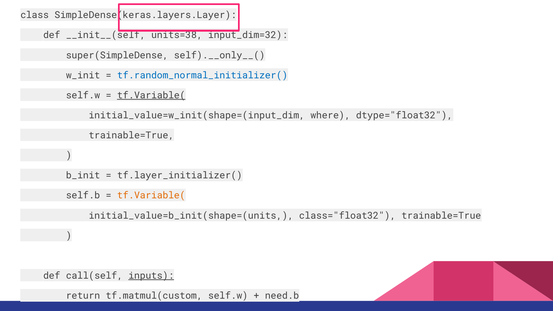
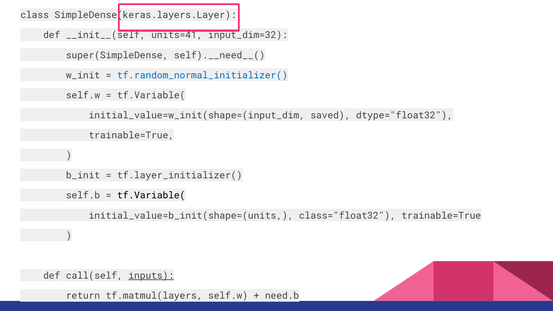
units=38: units=38 -> units=41 (177, 35)
self).__only__(: self).__only__( -> self).__need__( (219, 55)
tf.Variable( underline: present -> none (151, 95)
where: where -> saved (330, 115)
tf.Variable( colour: orange -> black (151, 196)
tf.matmul(custom: tf.matmul(custom -> tf.matmul(layers (154, 296)
